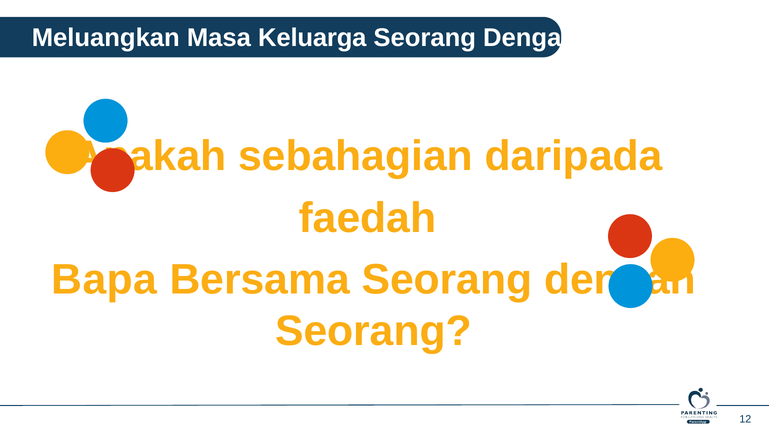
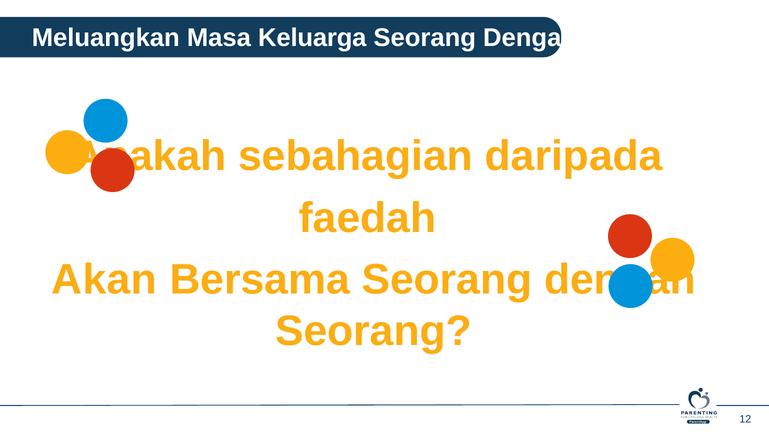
Bapa: Bapa -> Akan (104, 280)
